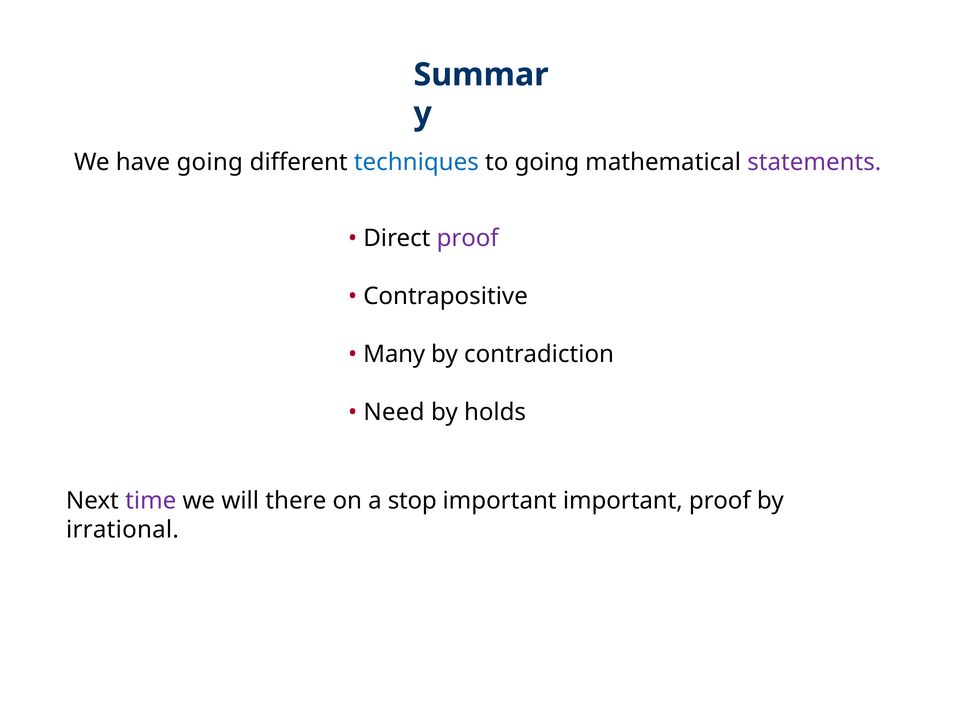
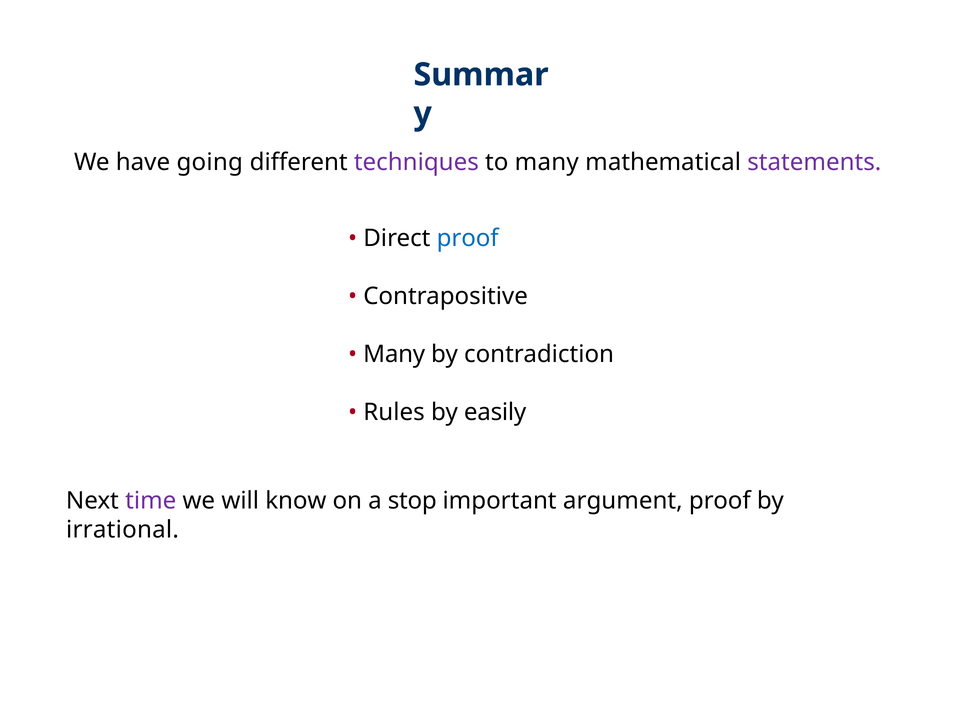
techniques colour: blue -> purple (416, 162)
to going: going -> many (547, 162)
proof colour: purple -> blue (468, 238)
Need: Need -> Rules (394, 412)
holds: holds -> easily (495, 412)
there: there -> know (296, 500)
important important: important -> argument (623, 500)
